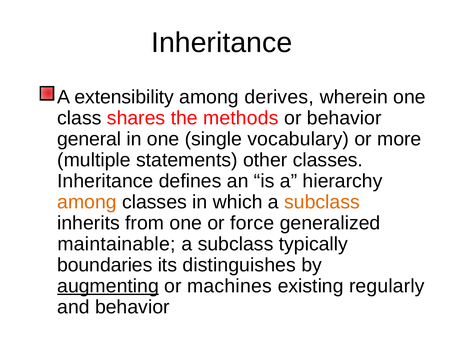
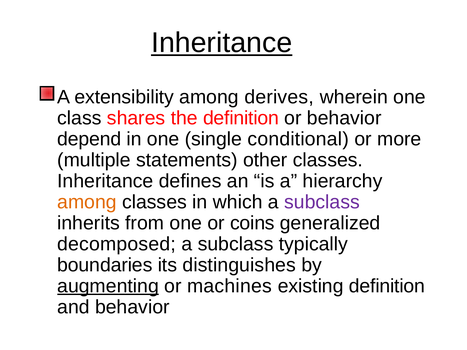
Inheritance underline: none -> present (222, 43)
the methods: methods -> definition (241, 118)
general: general -> depend (89, 139)
vocabulary: vocabulary -> conditional (298, 139)
subclass colour: orange -> purple (322, 202)
force: force -> coins (252, 223)
maintainable: maintainable -> decomposed (117, 244)
existing regularly: regularly -> definition (387, 286)
